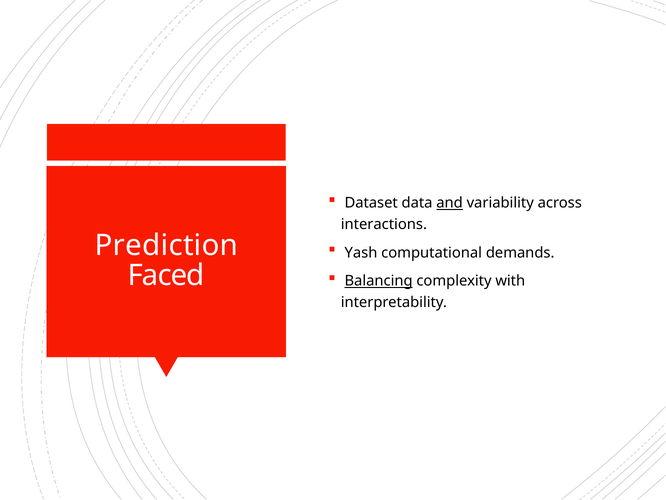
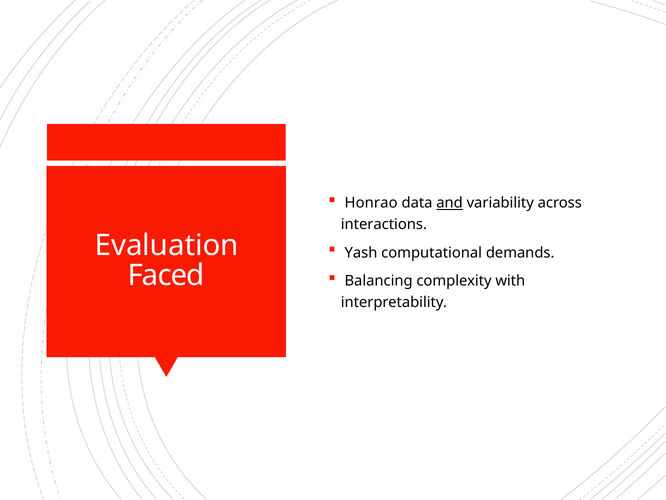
Dataset: Dataset -> Honrao (371, 203)
Prediction: Prediction -> Evaluation (167, 245)
Balancing underline: present -> none (379, 281)
